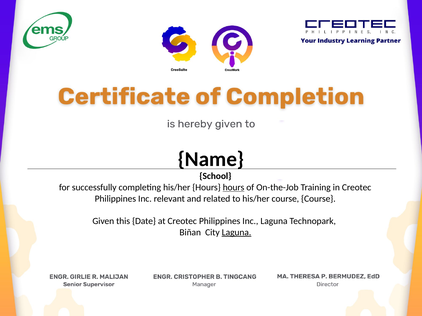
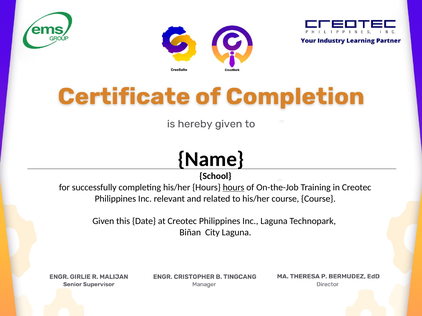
Laguna underline: present -> none (237, 233)
